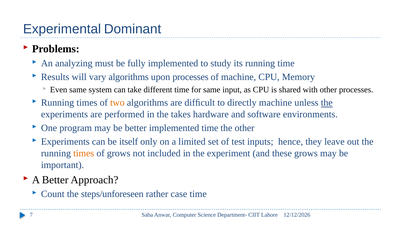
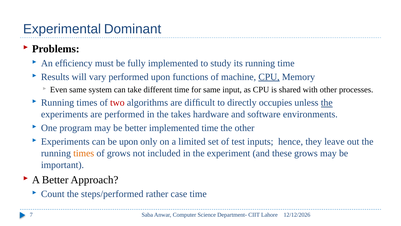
analyzing: analyzing -> efﬁciency (74, 63)
vary algorithms: algorithms -> performed (129, 77)
upon processes: processes -> functions (190, 77)
CPU underline: none -> present (269, 77)
two colour: orange -> red (117, 103)
directly machine: machine -> occupies (276, 103)
be itself: itself -> upon (129, 141)
steps/unforeseen: steps/unforeseen -> steps/performed (112, 194)
